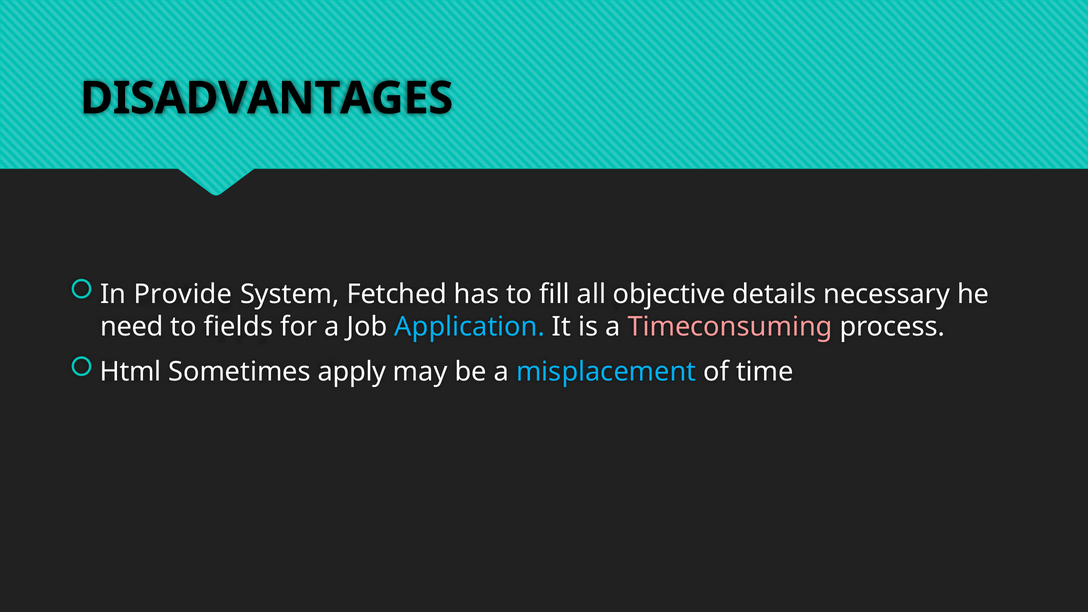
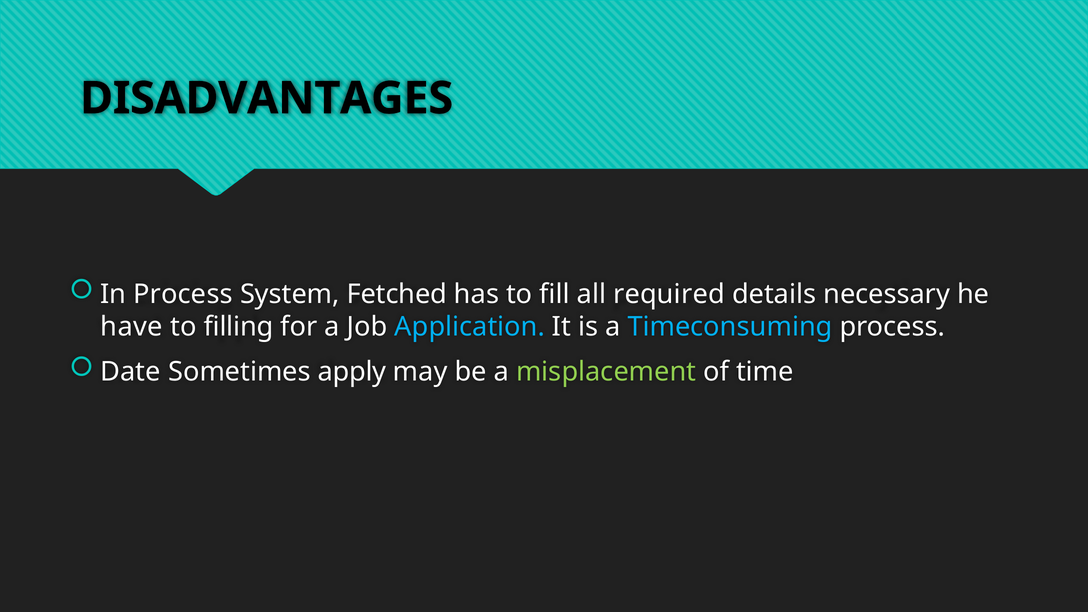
In Provide: Provide -> Process (183, 294)
objective: objective -> required (669, 294)
need: need -> have (132, 327)
fields: fields -> filling (239, 327)
Timeconsuming colour: pink -> light blue (730, 327)
Html: Html -> Date (130, 372)
misplacement colour: light blue -> light green (606, 372)
